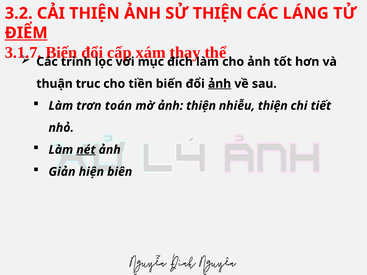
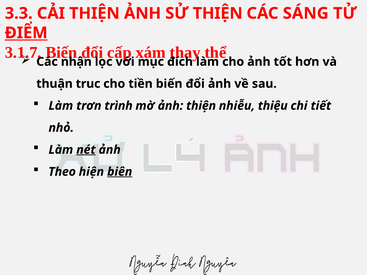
3.2: 3.2 -> 3.3 (19, 13)
LÁNG: LÁNG -> SÁNG (306, 13)
trình: trình -> nhận (76, 62)
ảnh underline: present -> none (220, 84)
toán: toán -> trình (119, 106)
nhiễu thiện: thiện -> thiệu (273, 106)
Giản: Giản -> Theo (62, 172)
biên underline: none -> present (120, 172)
